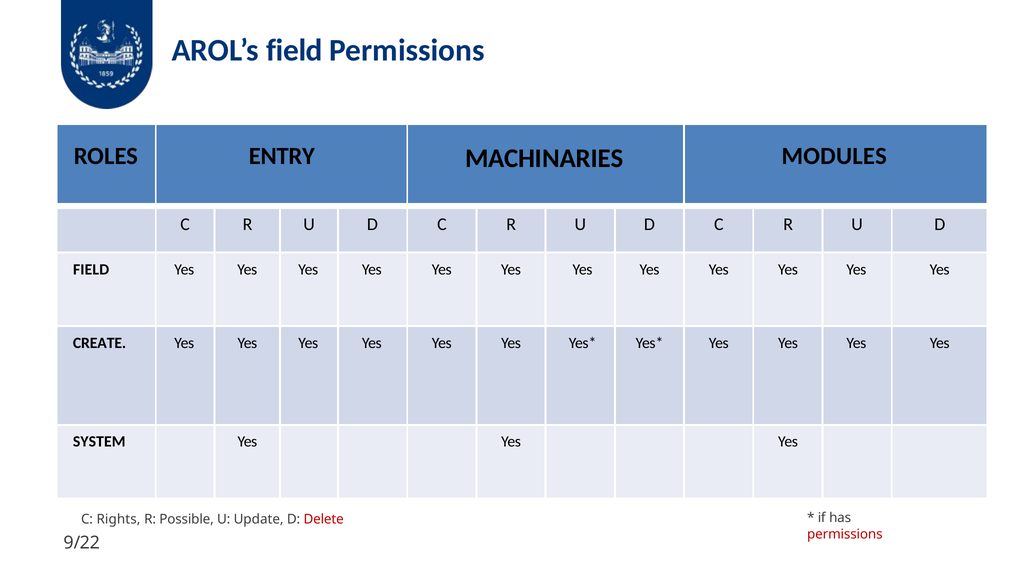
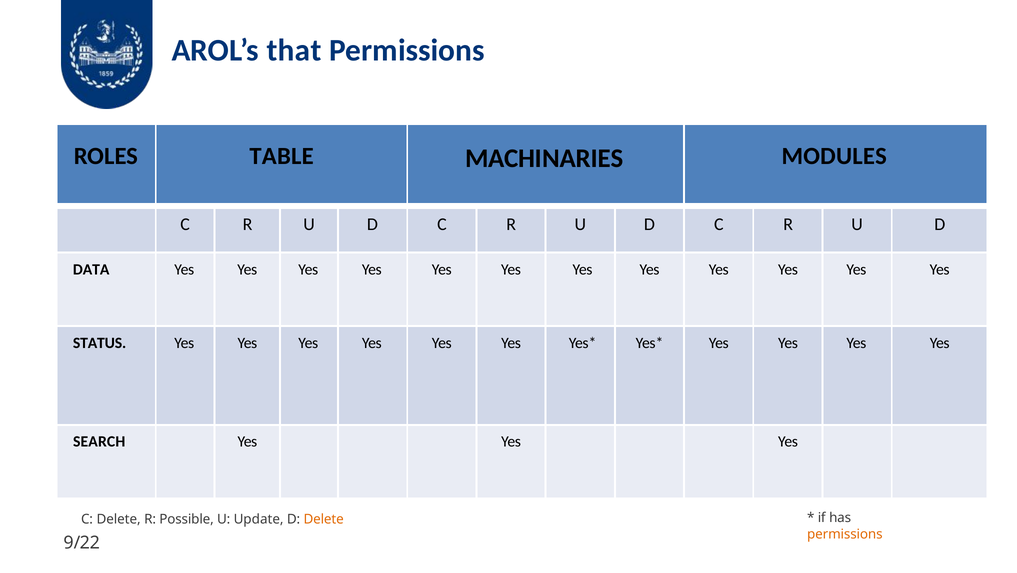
AROL’s field: field -> that (294, 51)
ENTRY: ENTRY -> TABLE (282, 156)
FIELD: FIELD -> DATA (91, 269)
CREATE: CREATE -> STATUS (100, 342)
SYSTEM: SYSTEM -> SEARCH (99, 441)
C Rights: Rights -> Delete (119, 518)
Delete colour: red -> orange (324, 518)
permissions colour: red -> orange (845, 534)
